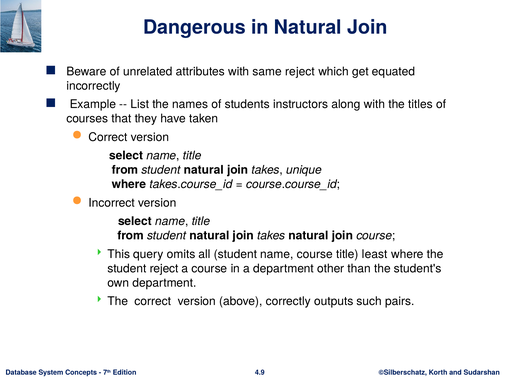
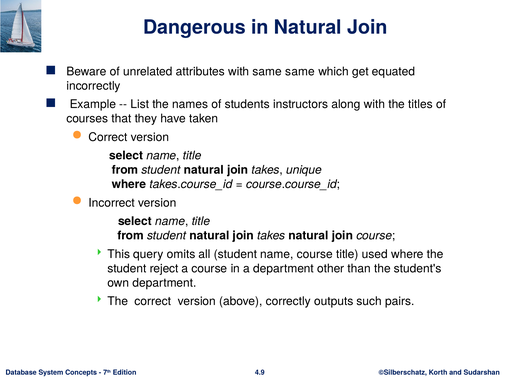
same reject: reject -> same (300, 71)
least: least -> used (375, 254)
